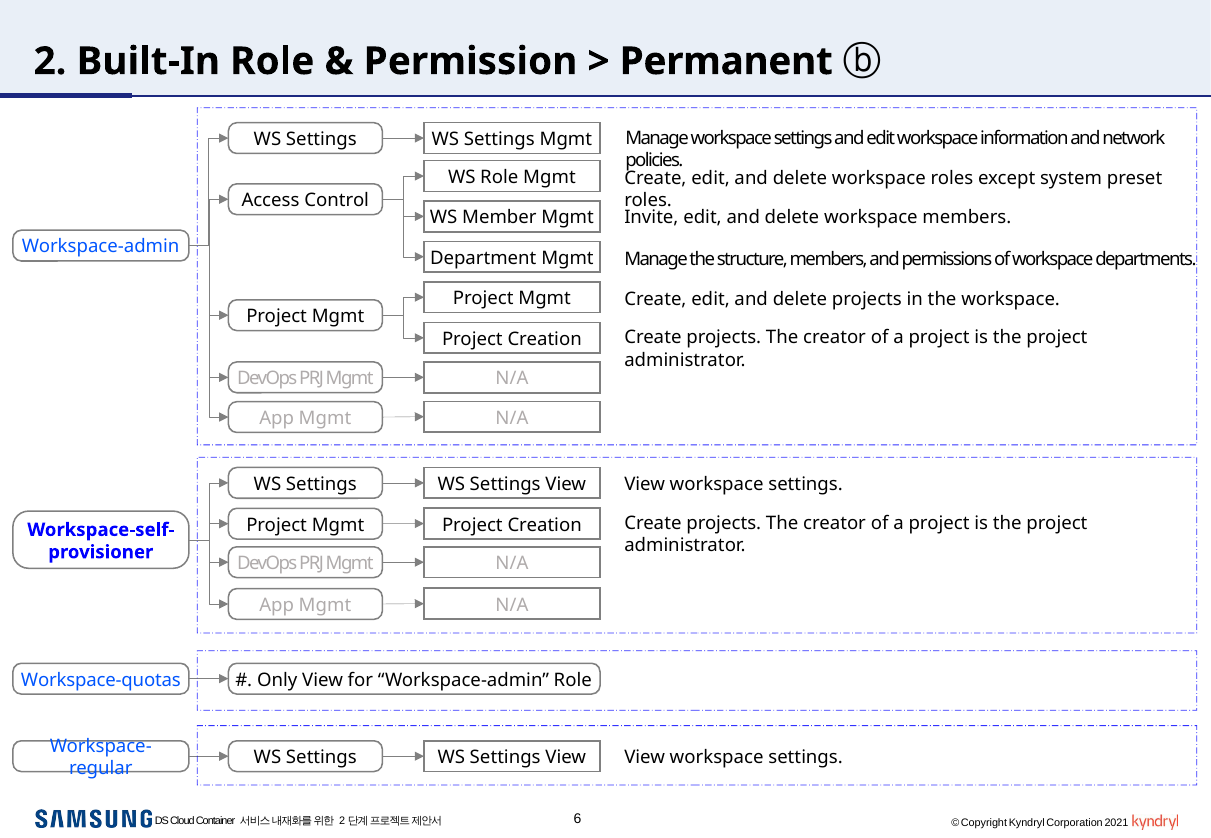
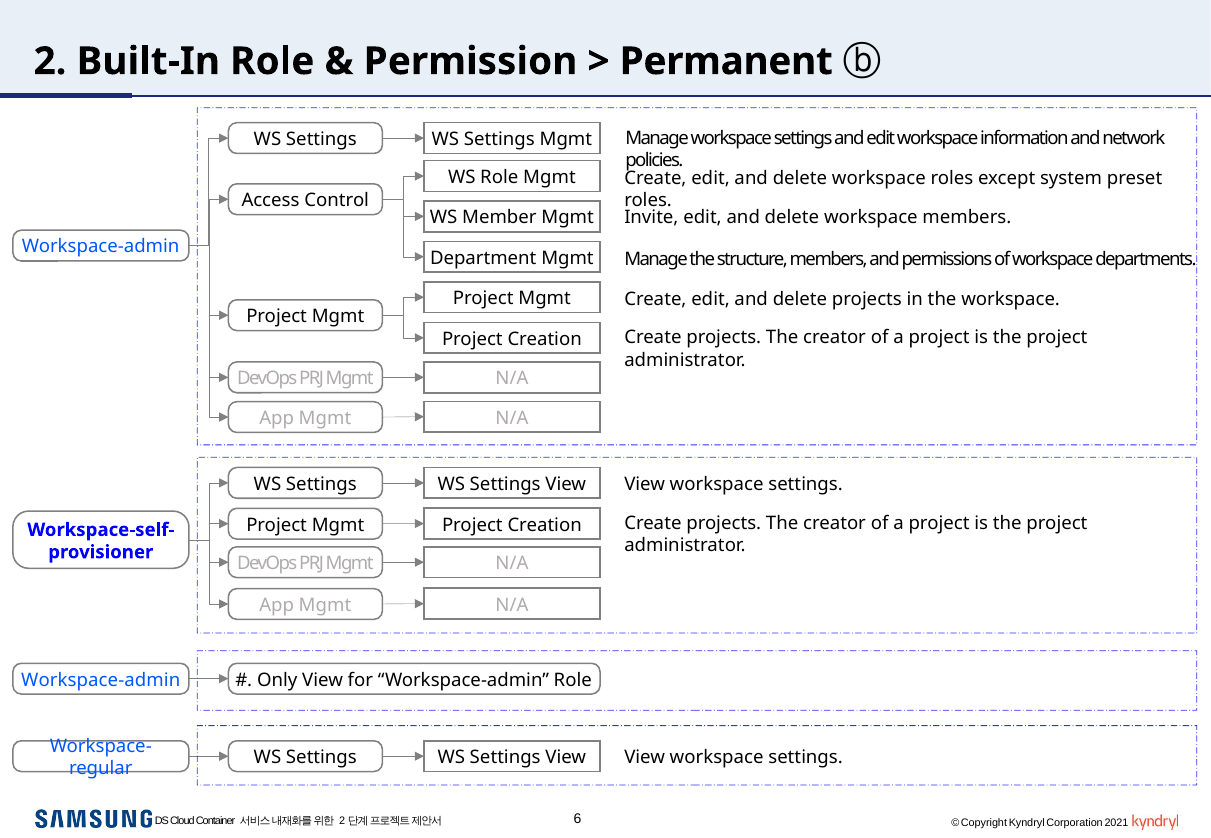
Workspace-quotas: Workspace-quotas -> Workspace-admin (101, 680)
